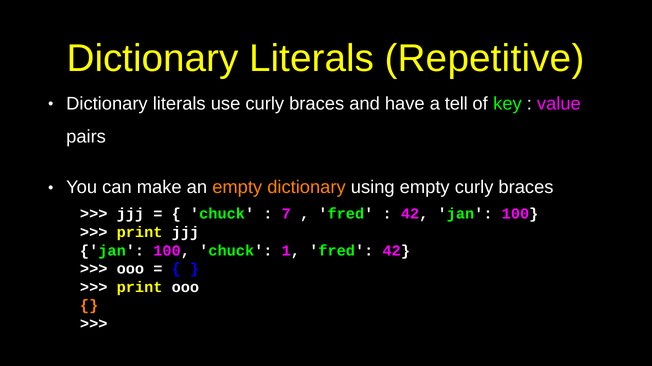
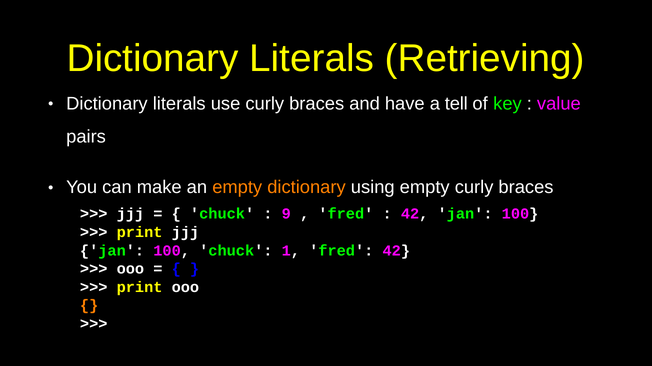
Repetitive: Repetitive -> Retrieving (485, 58)
7: 7 -> 9 (286, 214)
